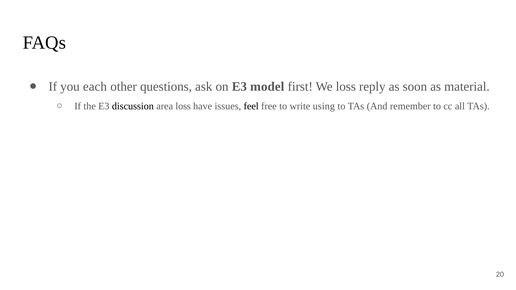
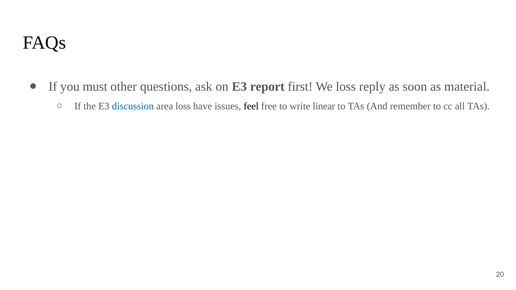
each: each -> must (95, 87)
model: model -> report (267, 87)
discussion colour: black -> blue (133, 106)
using: using -> linear (324, 106)
